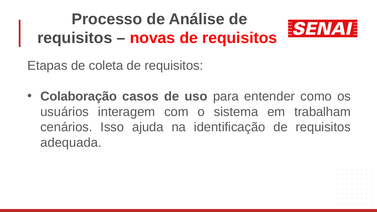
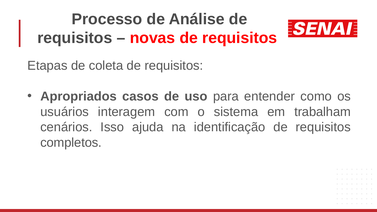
Colaboração: Colaboração -> Apropriados (79, 96)
adequada: adequada -> completos (71, 143)
